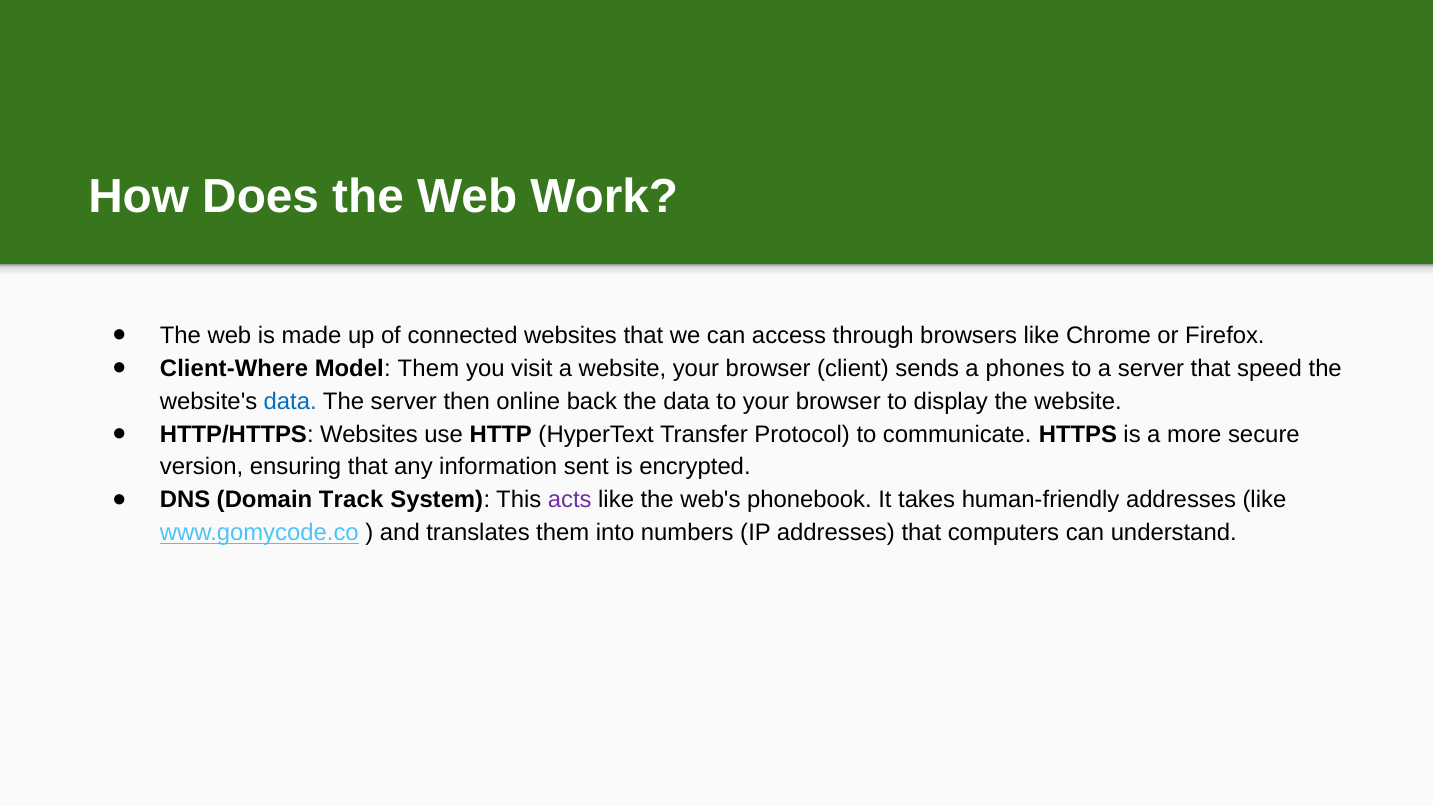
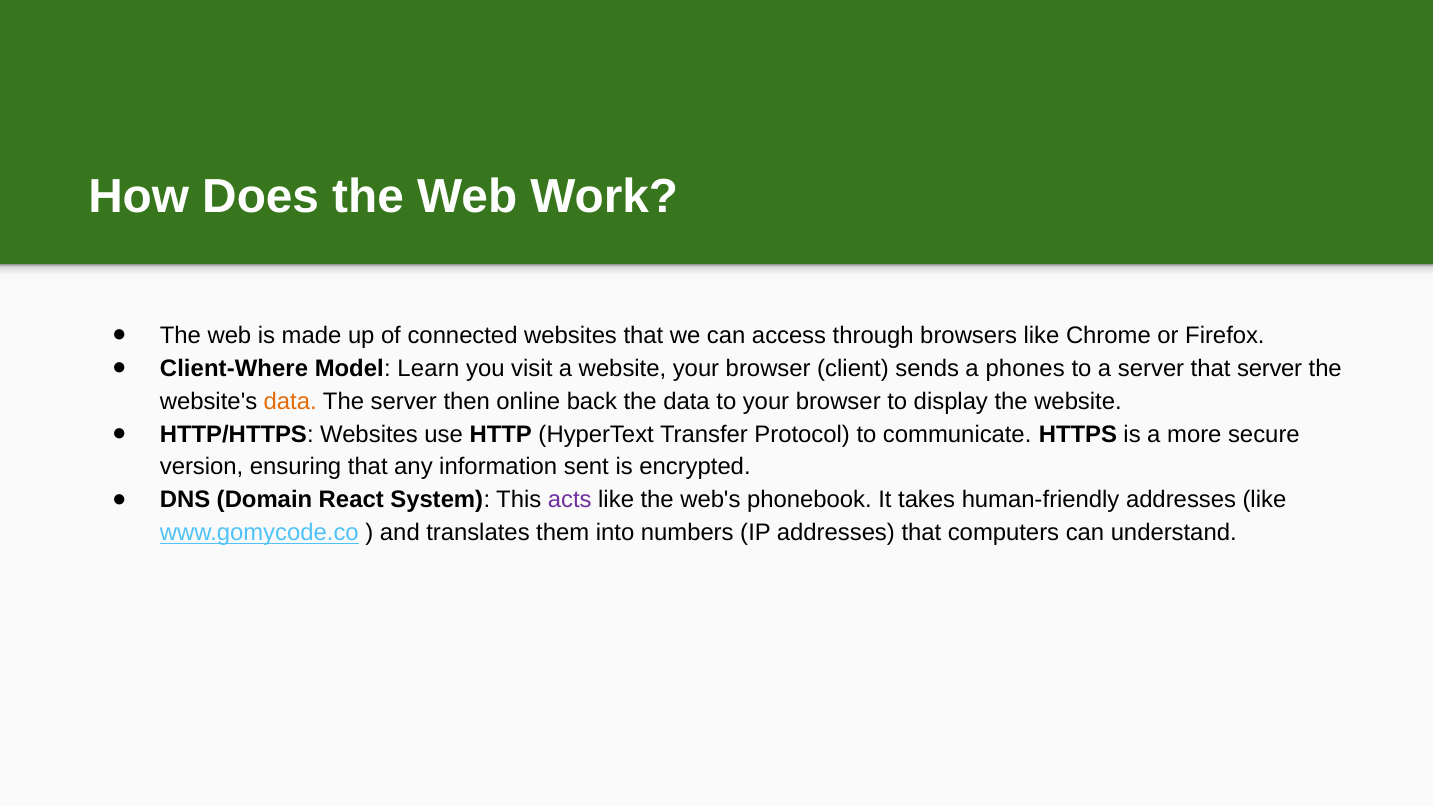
Model Them: Them -> Learn (428, 368)
that speed: speed -> server (1270, 368)
data colour: blue -> orange (290, 401)
Track: Track -> React (351, 500)
